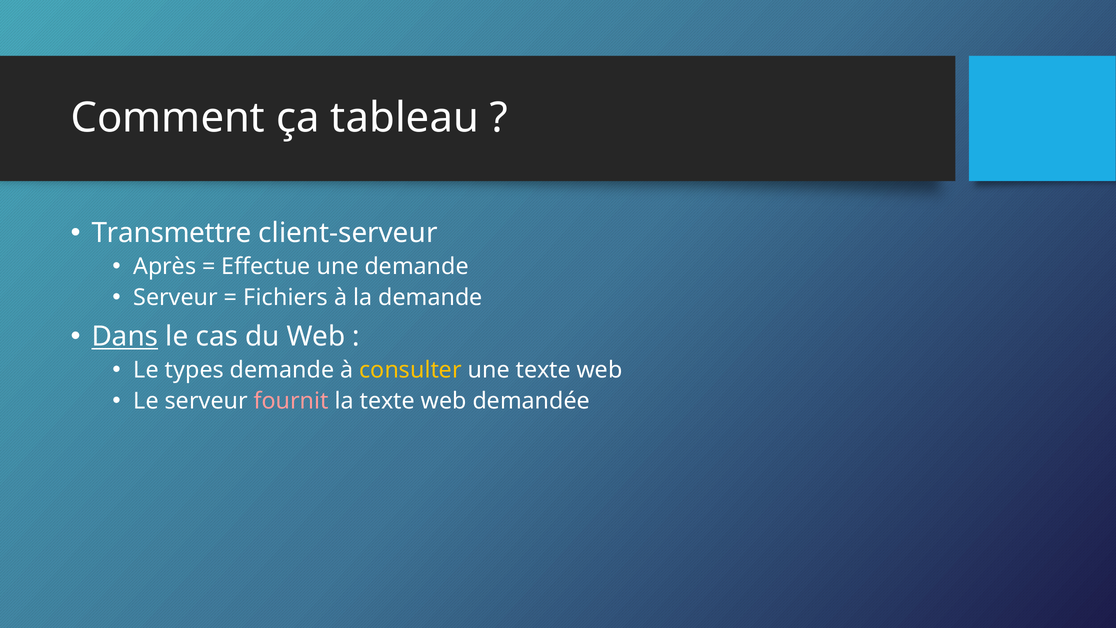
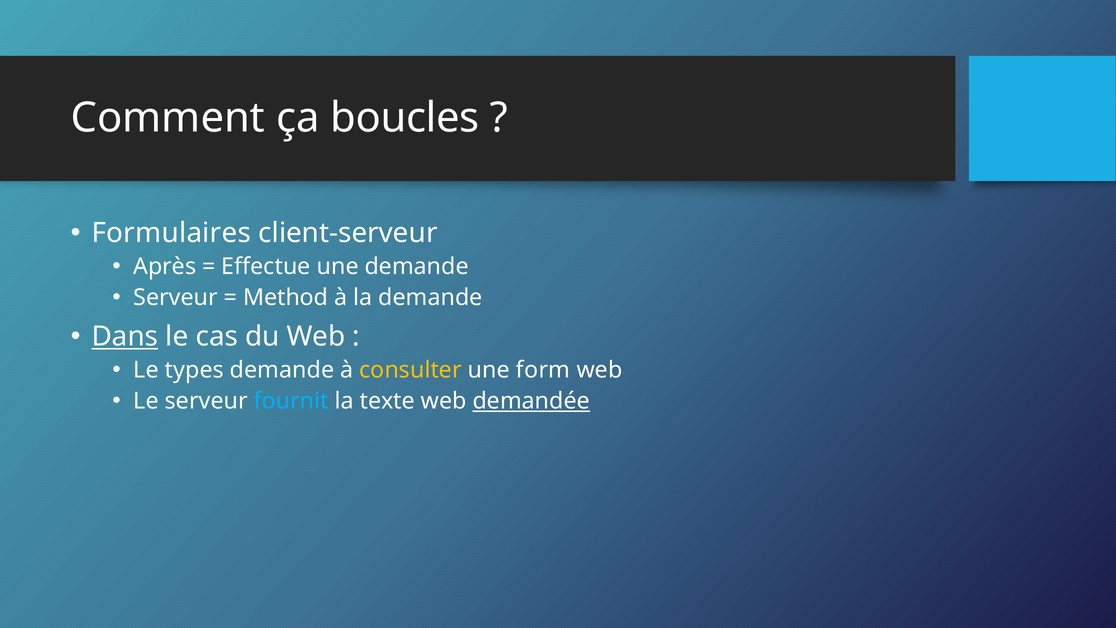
tableau: tableau -> boucles (405, 118)
Transmettre: Transmettre -> Formulaires (171, 233)
Fichiers: Fichiers -> Method (286, 297)
une texte: texte -> form (543, 370)
fournit colour: pink -> light blue (291, 401)
demandée underline: none -> present (531, 401)
